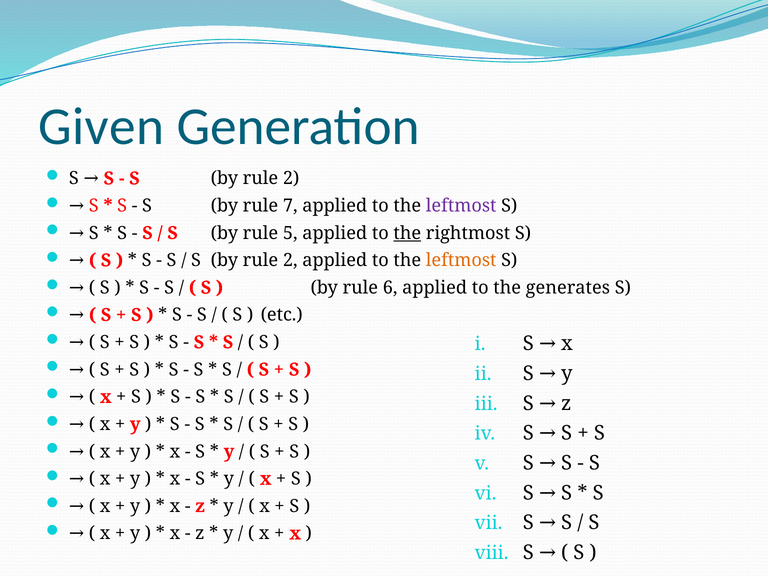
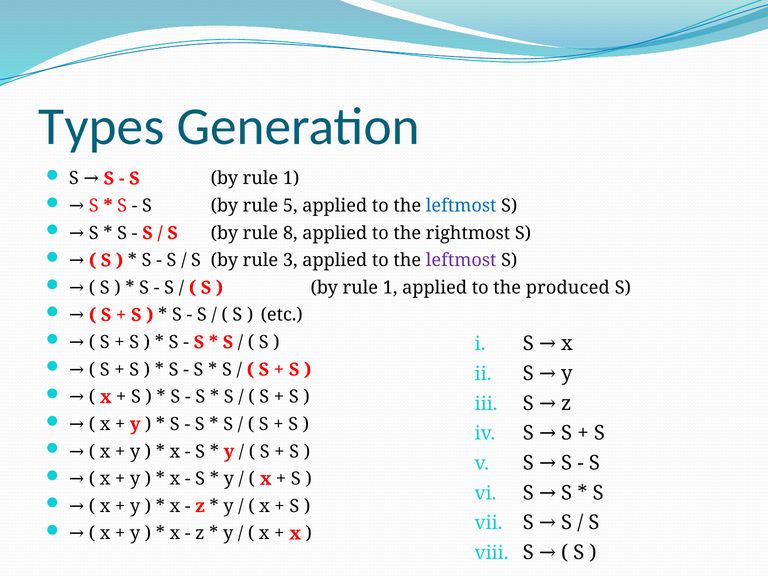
Given: Given -> Types (101, 127)
2: 2 -> 1 (291, 178)
7: 7 -> 5 (290, 206)
leftmost colour: purple -> blue (461, 206)
5: 5 -> 8 (290, 233)
the underline: present -> none (407, 233)
2: 2 -> 3 (290, 260)
leftmost colour: orange -> purple (461, 260)
6: 6 -> 1 (390, 288)
generates: generates -> produced (568, 288)
